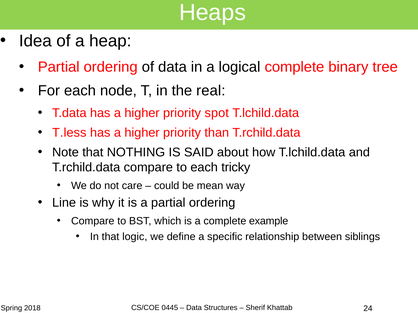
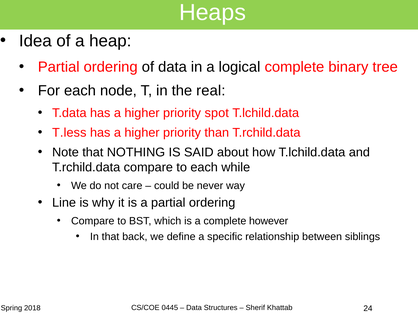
tricky: tricky -> while (236, 168)
mean: mean -> never (210, 186)
example: example -> however (269, 221)
logic: logic -> back (135, 237)
